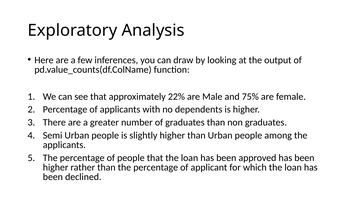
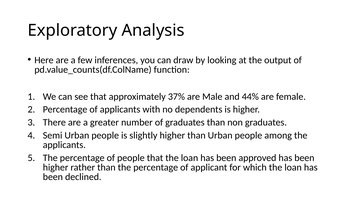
22%: 22% -> 37% (176, 96)
75%: 75% -> 44% (250, 96)
